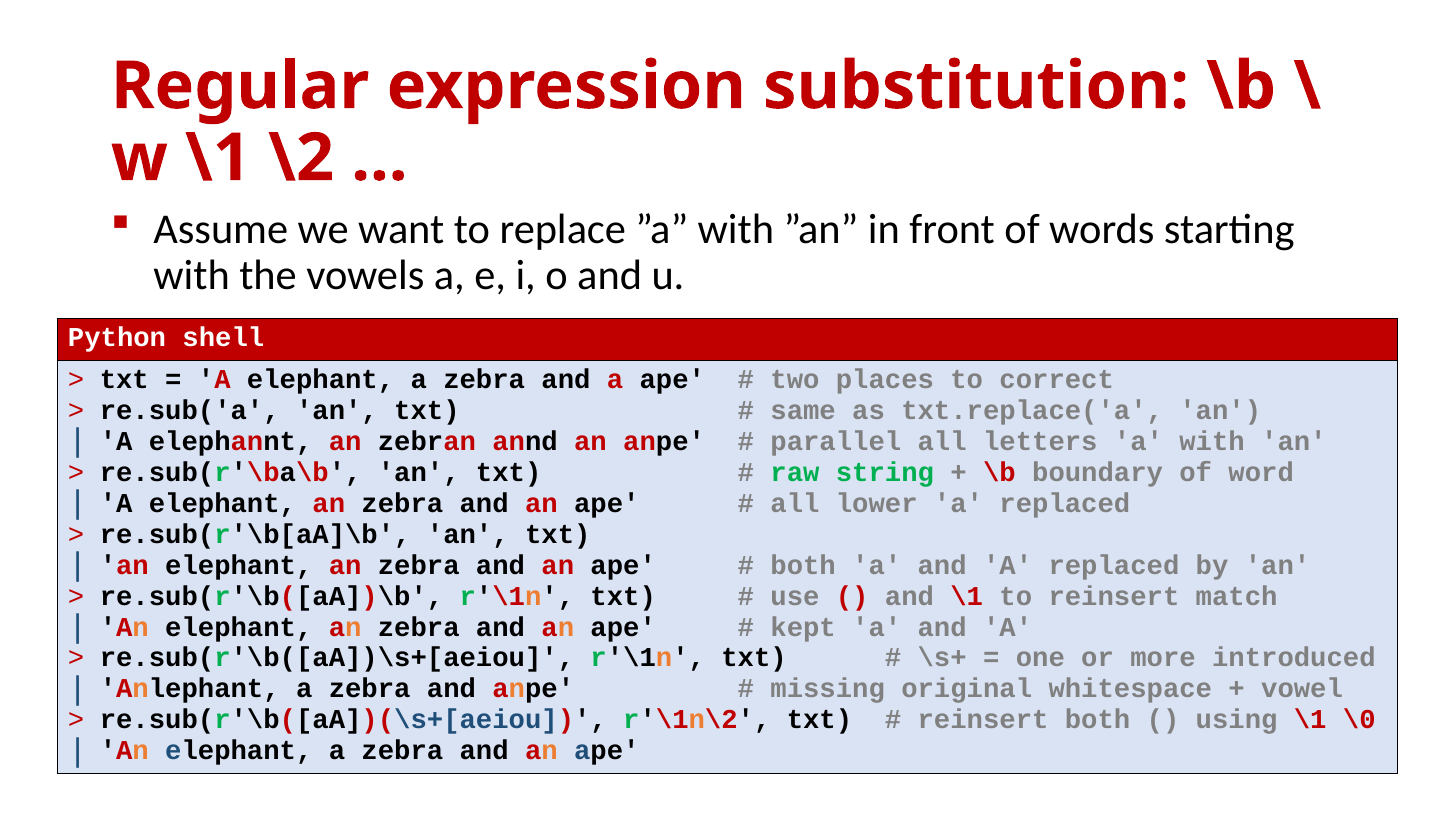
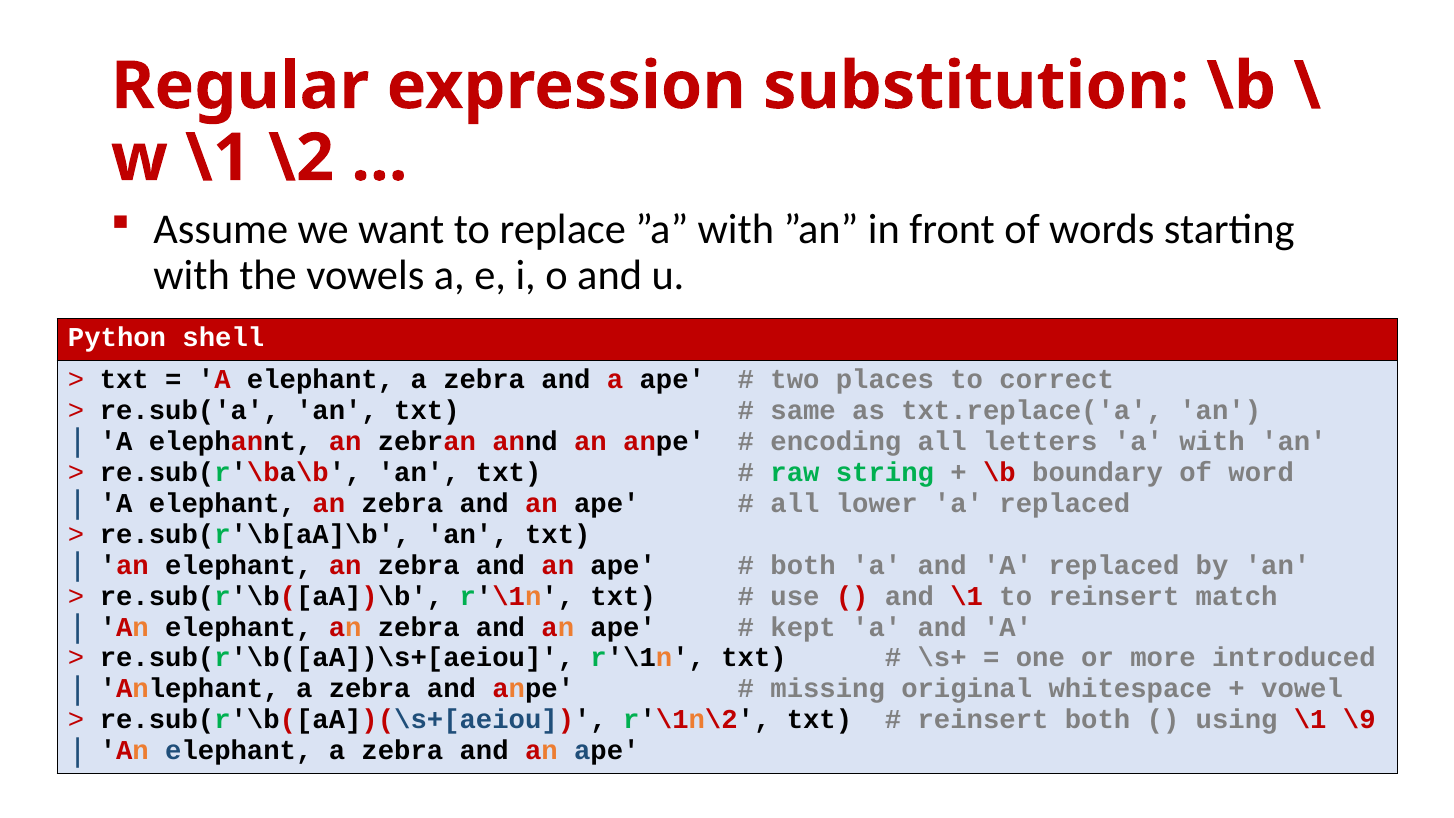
parallel: parallel -> encoding (836, 441)
\0: \0 -> \9 (1359, 720)
